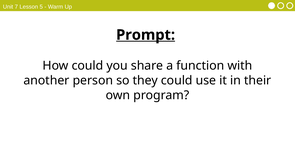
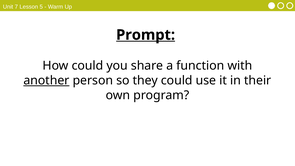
another underline: none -> present (46, 80)
